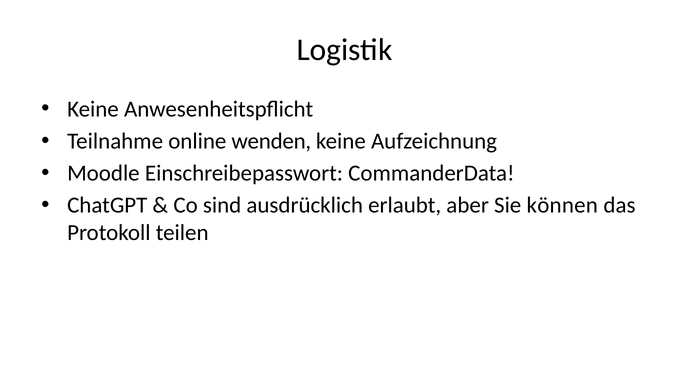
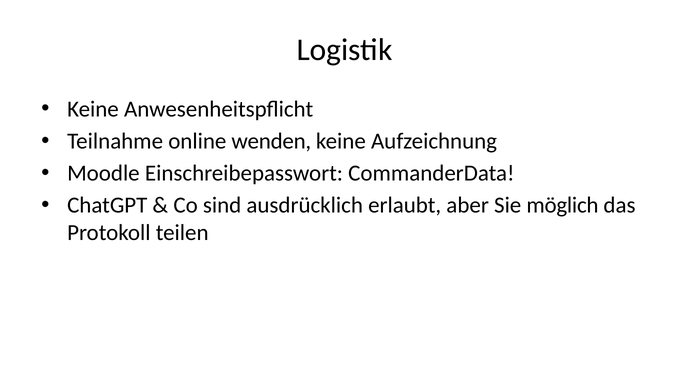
können: können -> möglich (562, 206)
